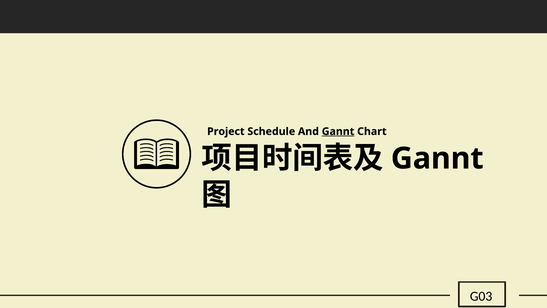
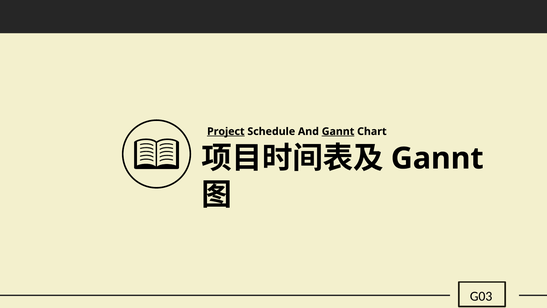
Project underline: none -> present (226, 131)
